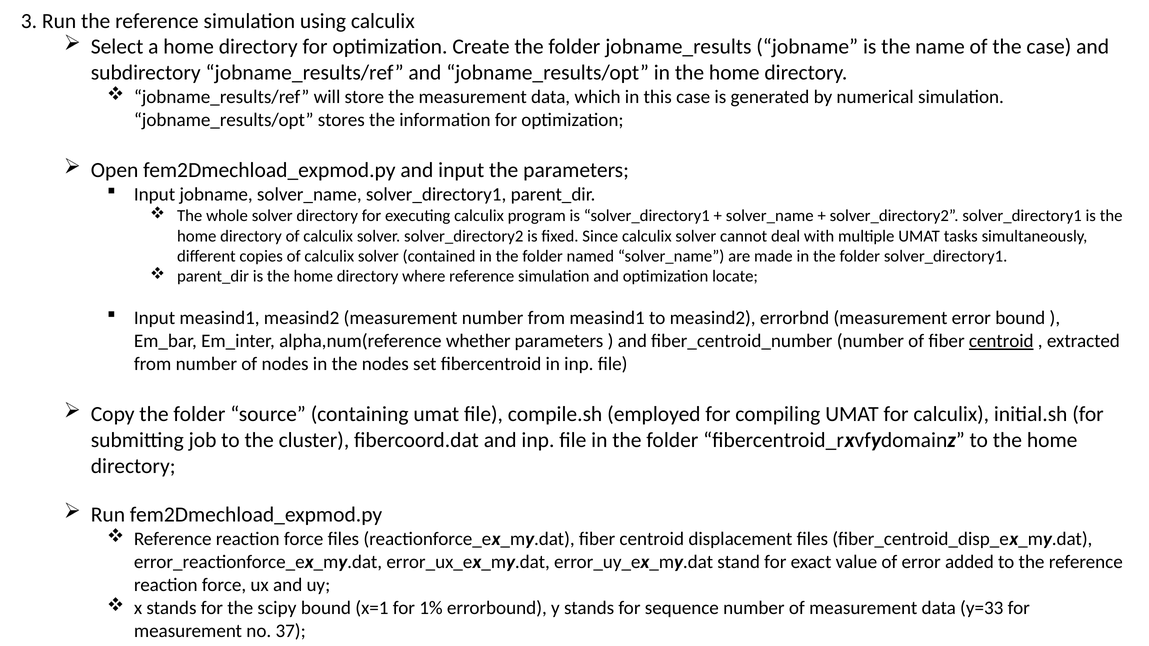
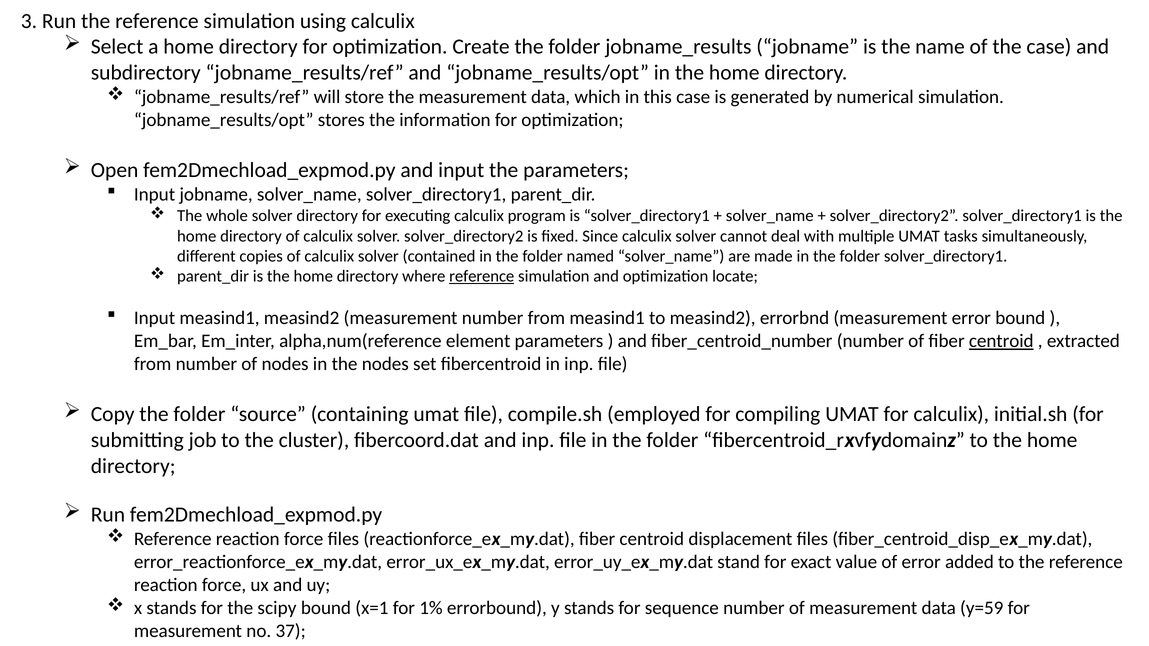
reference underline: none -> present (482, 276)
whether: whether -> element (478, 341)
y=33: y=33 -> y=59 (982, 608)
